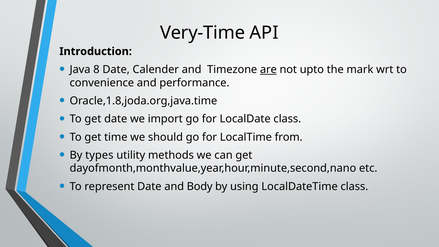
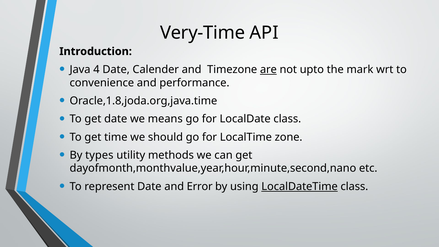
8: 8 -> 4 (96, 70)
import: import -> means (165, 119)
from: from -> zone (289, 137)
Body: Body -> Error (200, 186)
LocalDateTime underline: none -> present (300, 186)
